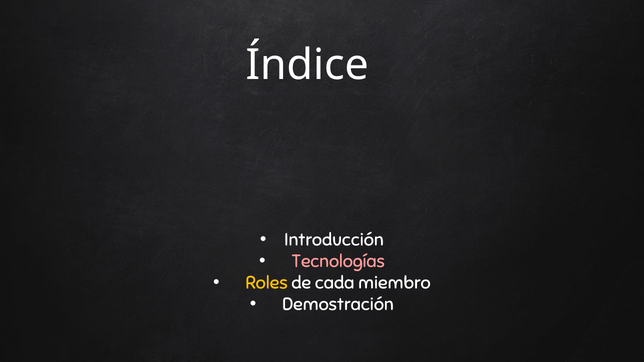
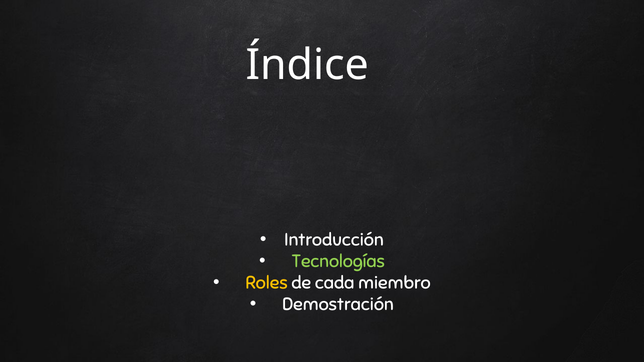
Tecnologías colour: pink -> light green (338, 261)
